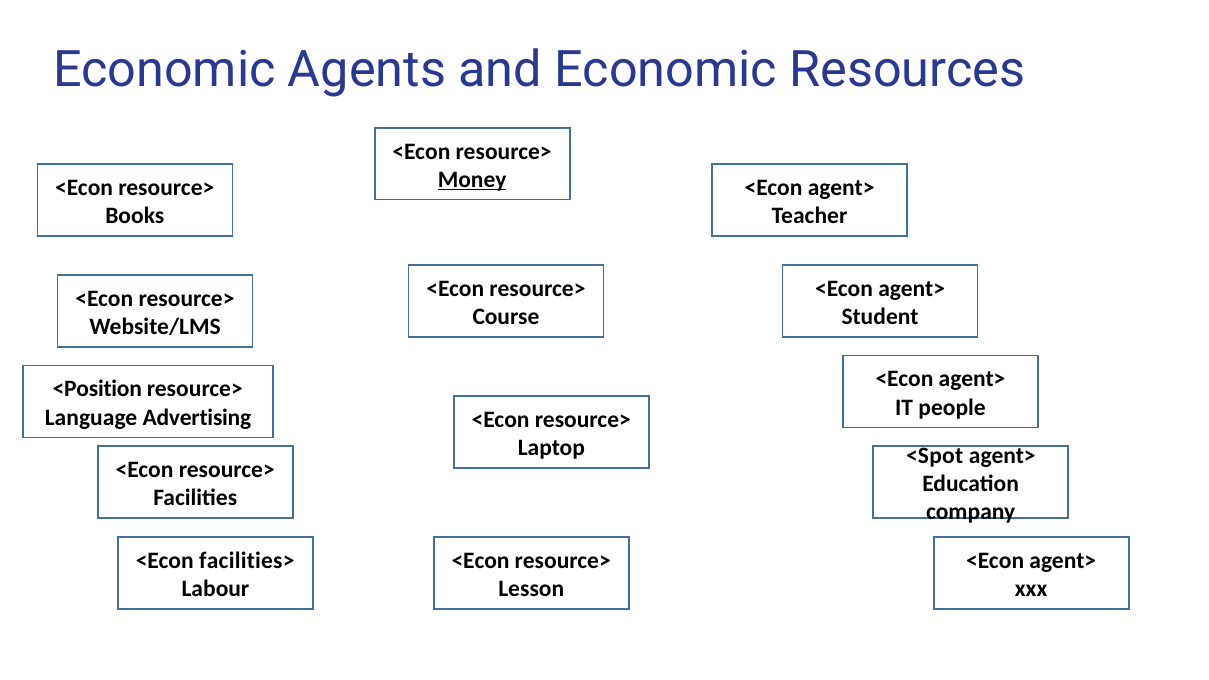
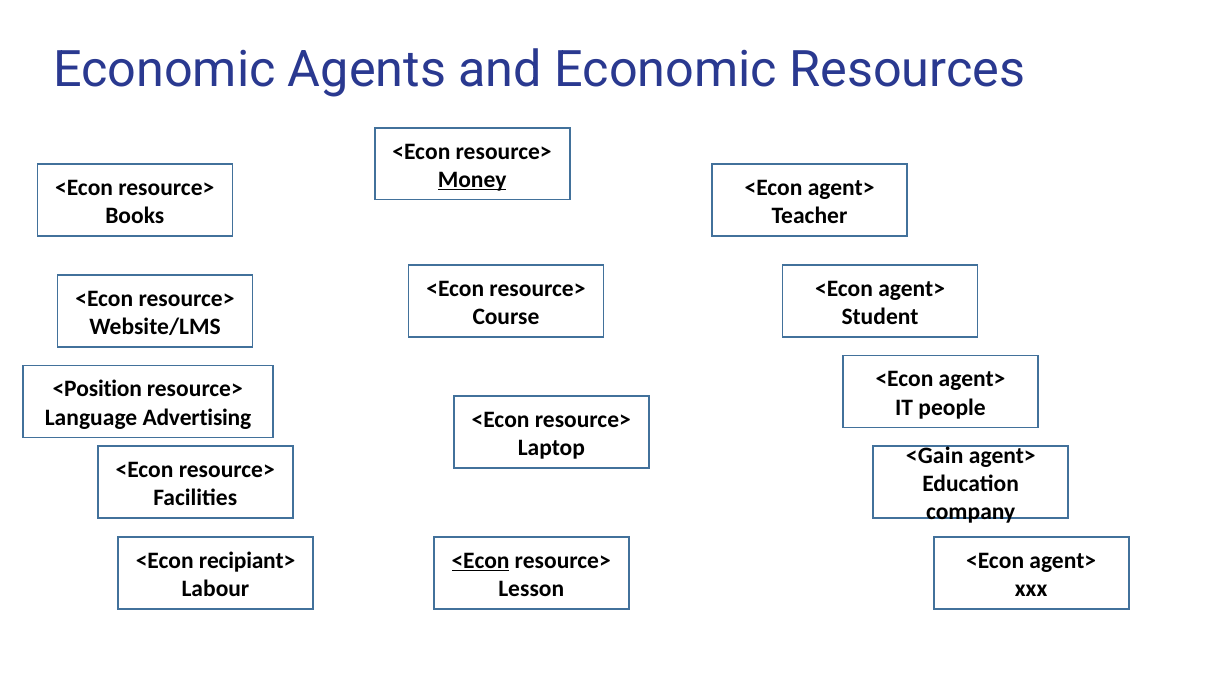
<Spot: <Spot -> <Gain (935, 456)
facilities>: facilities> -> recipiant> (247, 560)
<Econ underline: none -> present (481, 560)
